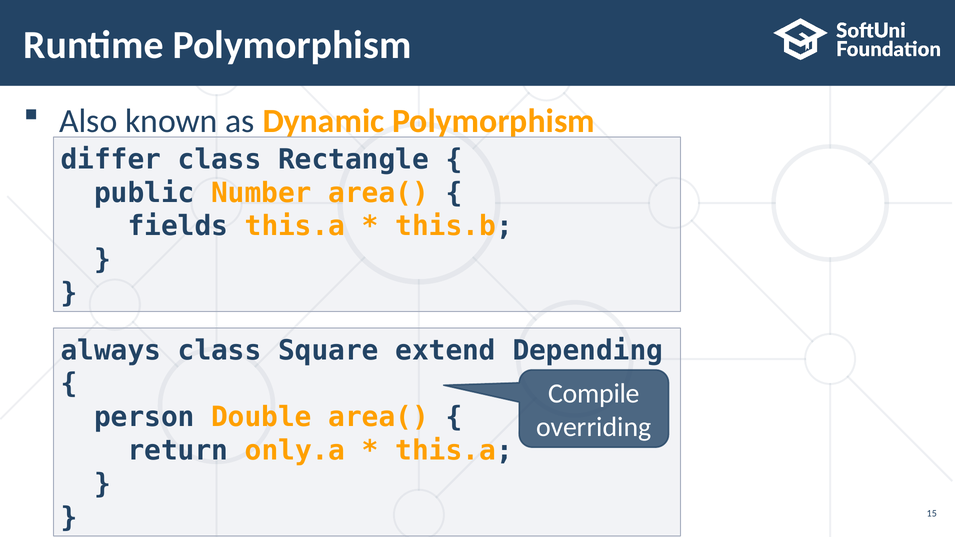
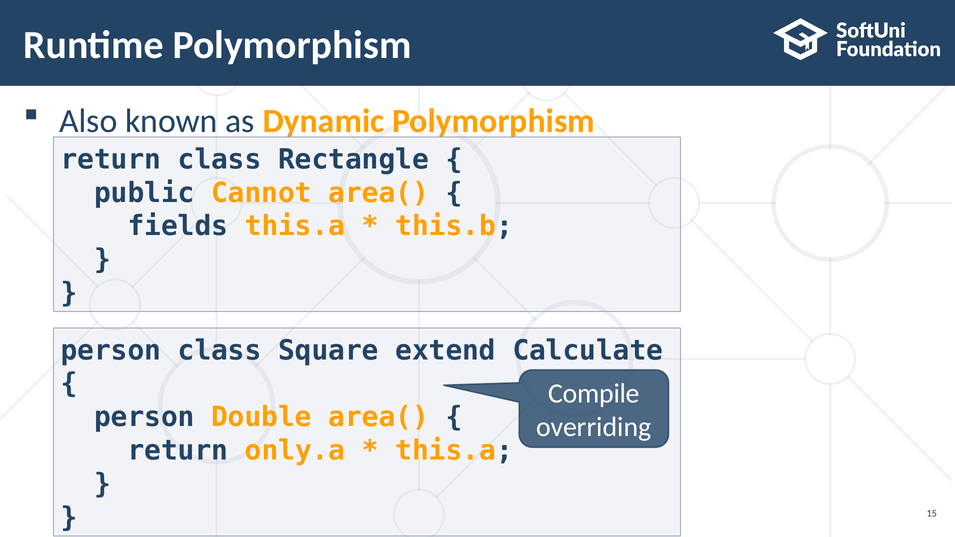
differ: differ -> return (111, 159)
Number: Number -> Cannot (261, 193)
always: always -> person (111, 351)
Depending: Depending -> Calculate (588, 351)
